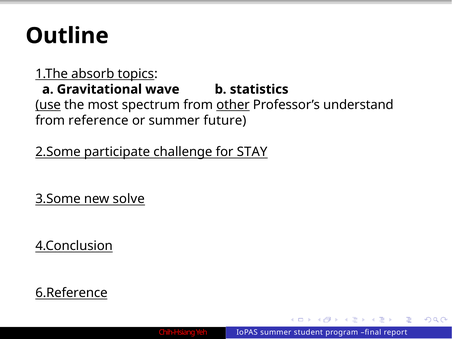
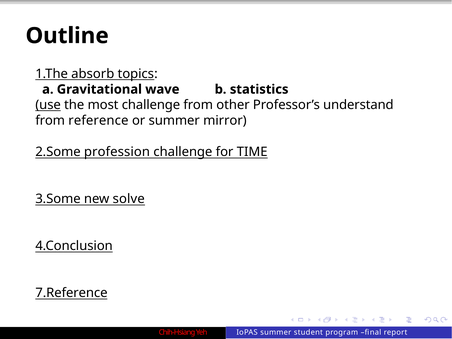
most spectrum: spectrum -> challenge (151, 105)
other underline: present -> none (233, 105)
future: future -> mirror (225, 121)
participate: participate -> profession (117, 152)
STAY: STAY -> TIME (252, 152)
6.Reference: 6.Reference -> 7.Reference (71, 293)
